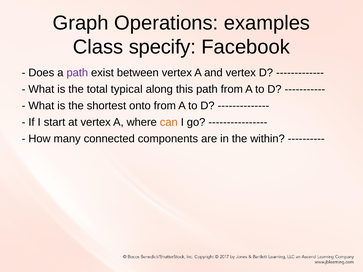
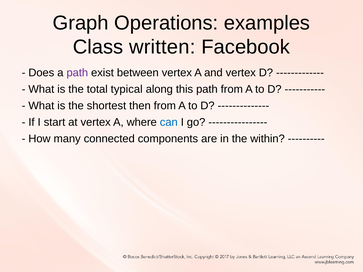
specify: specify -> written (162, 47)
onto: onto -> then (140, 106)
can colour: orange -> blue (169, 122)
